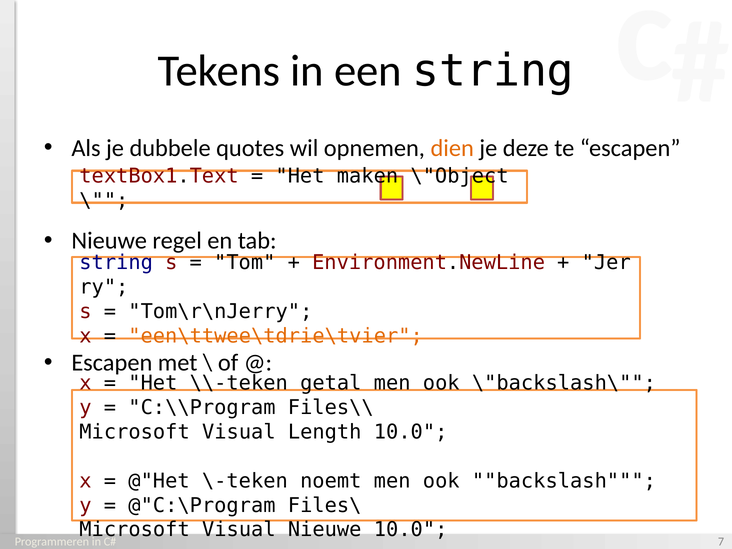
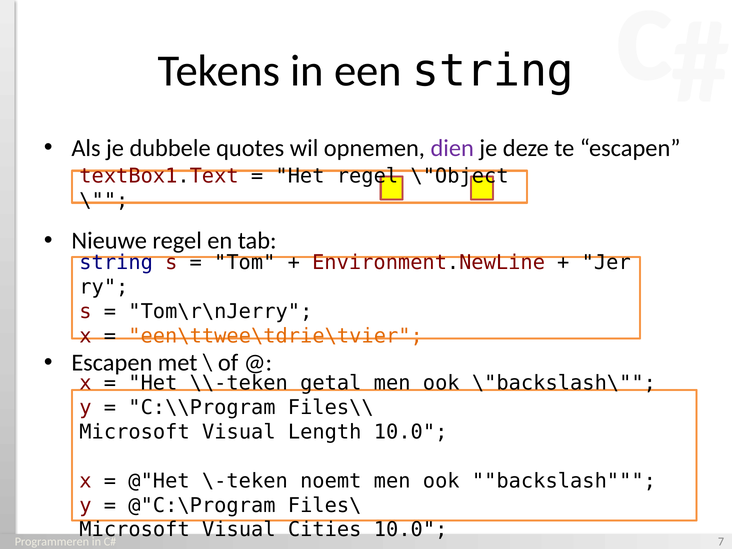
dien colour: orange -> purple (452, 148)
Het maken: maken -> regel (367, 176)
Visual Nieuwe: Nieuwe -> Cities (325, 530)
